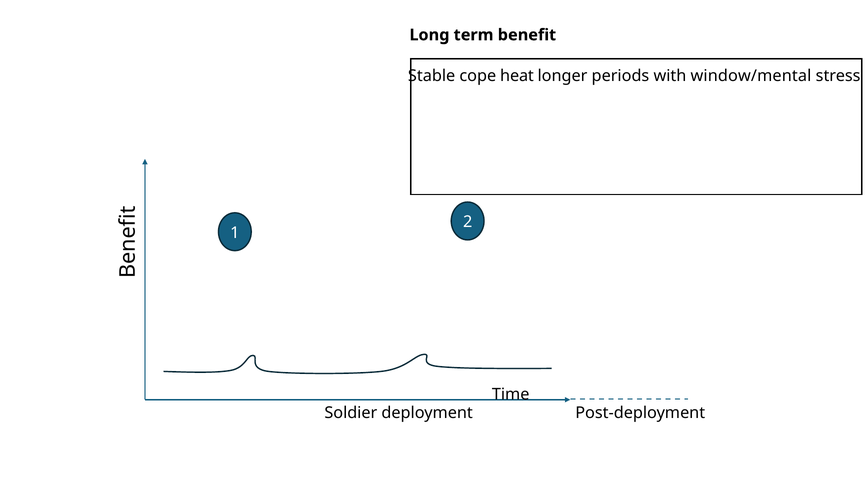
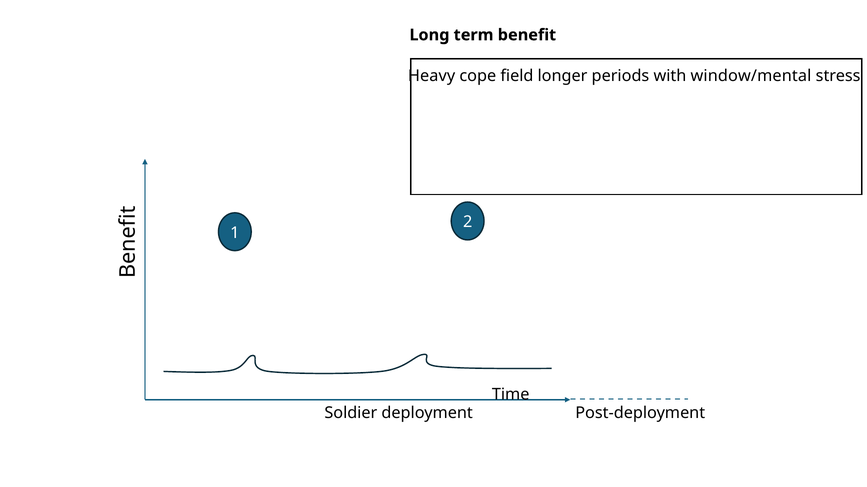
Stable: Stable -> Heavy (432, 76)
heat: heat -> field (517, 76)
